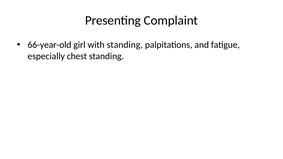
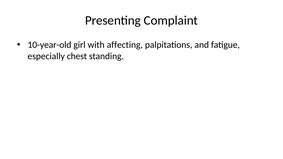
66-year-old: 66-year-old -> 10-year-old (49, 45)
with standing: standing -> affecting (125, 45)
